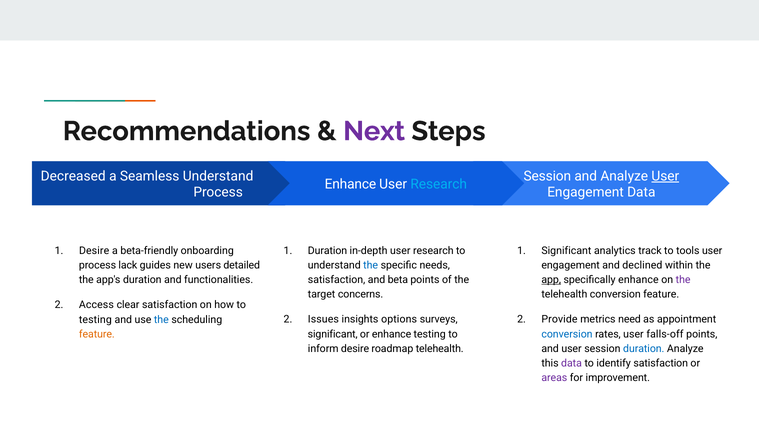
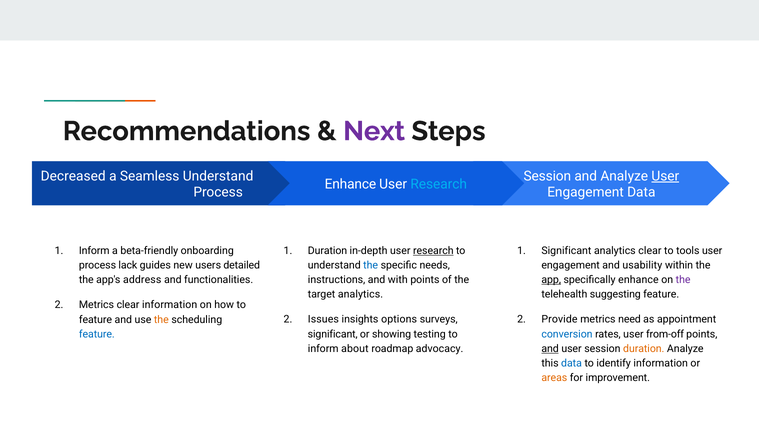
Desire: Desire -> Inform (94, 251)
research underline: none -> present (433, 251)
analytics track: track -> clear (650, 251)
declined: declined -> usability (642, 265)
app's duration: duration -> address (142, 280)
satisfaction: satisfaction -> instructions (337, 280)
beta: beta -> with (398, 280)
target concerns: concerns -> analytics (360, 294)
telehealth conversion: conversion -> suggesting (615, 294)
Access: Access -> Metrics (96, 305)
clear satisfaction: satisfaction -> information (170, 305)
testing: testing -> feature (95, 319)
the colour: blue -> orange (161, 319)
or enhance: enhance -> showing (392, 334)
falls-off: falls-off -> from-off (665, 334)
feature colour: orange -> blue (97, 334)
inform desire: desire -> about (355, 349)
roadmap telehealth: telehealth -> advocacy (440, 349)
and underline: none -> present (550, 349)
duration colour: blue -> orange (644, 349)
data colour: purple -> blue (572, 363)
identify satisfaction: satisfaction -> information (661, 363)
areas colour: purple -> orange (554, 378)
